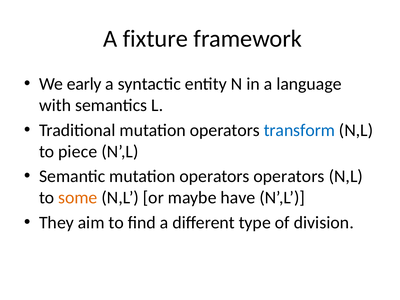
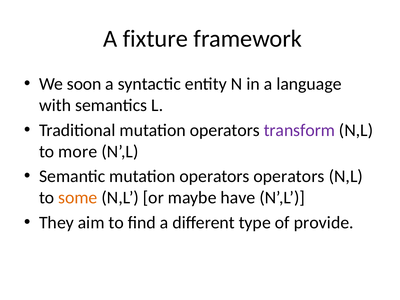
early: early -> soon (84, 84)
transform colour: blue -> purple (299, 130)
piece: piece -> more (78, 151)
division: division -> provide (324, 223)
